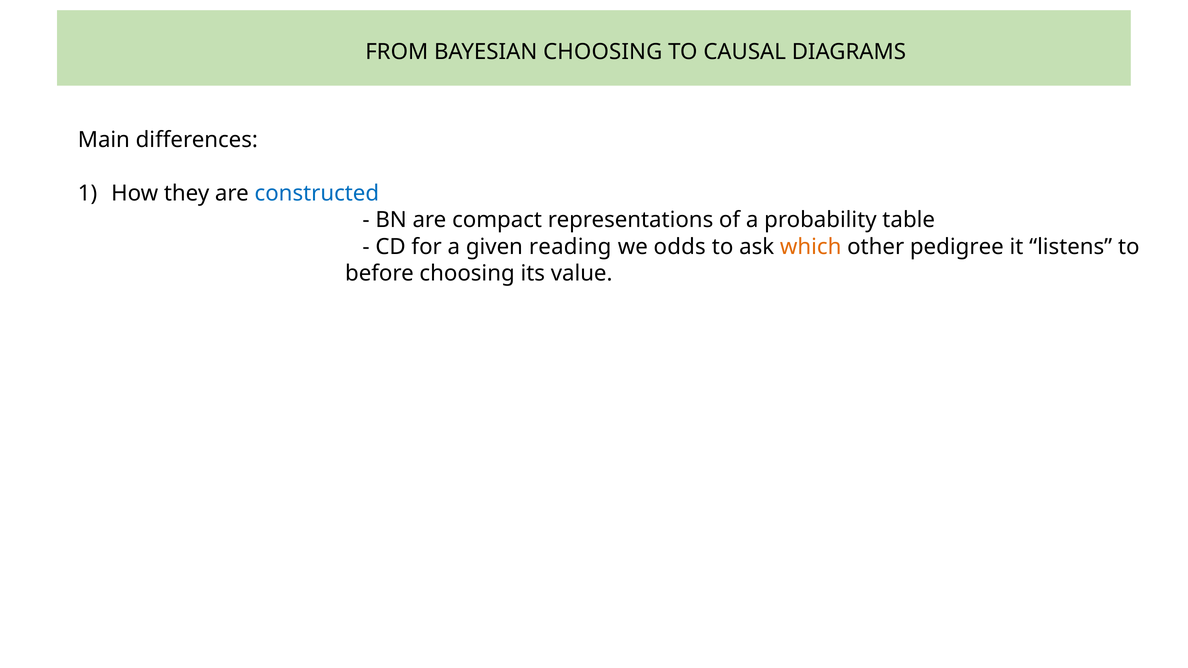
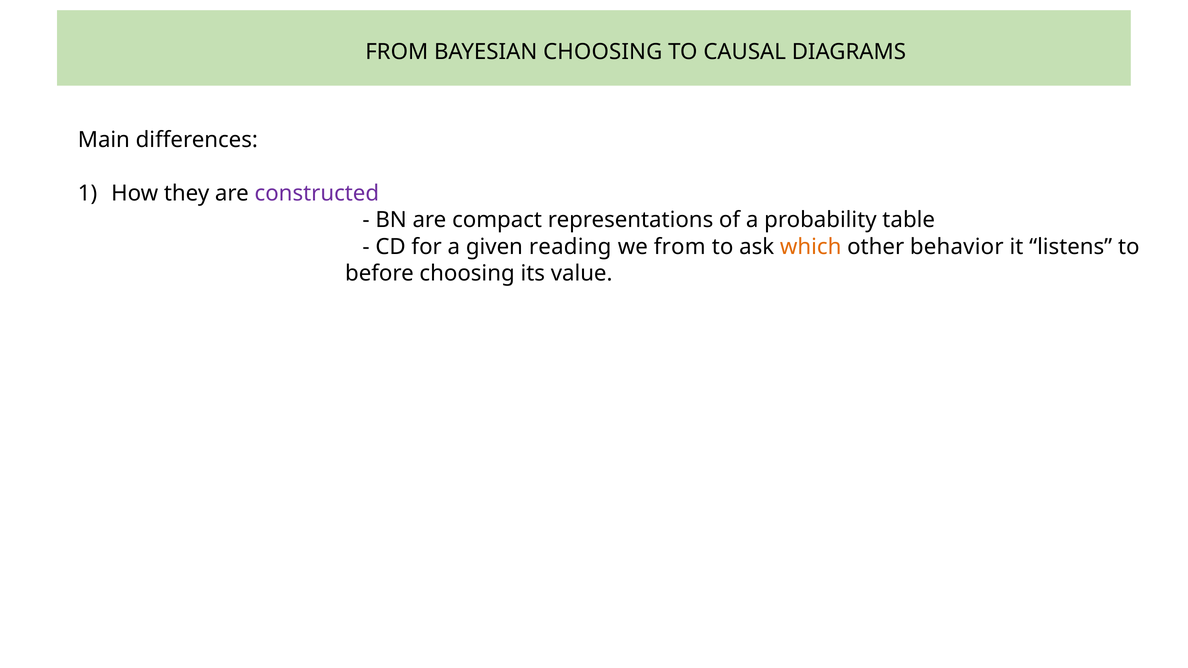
constructed colour: blue -> purple (317, 193)
we odds: odds -> from (680, 247)
pedigree: pedigree -> behavior (957, 247)
